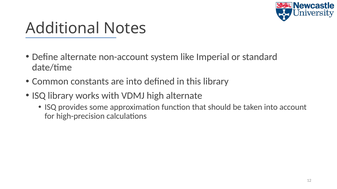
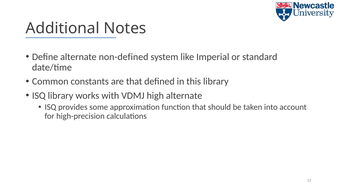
non-account: non-account -> non-defined (124, 57)
are into: into -> that (134, 82)
